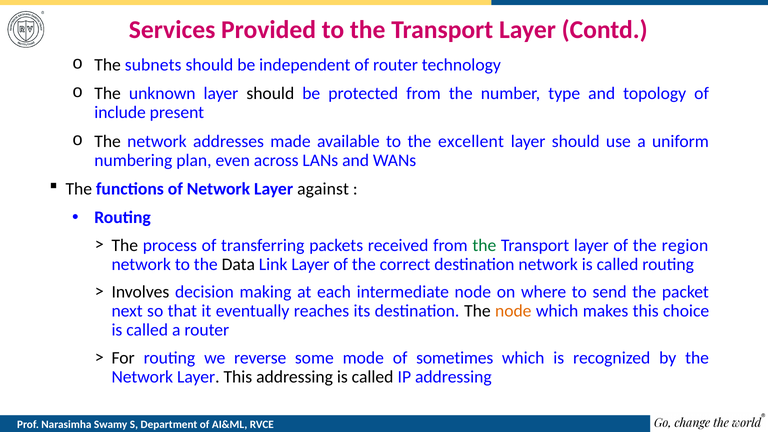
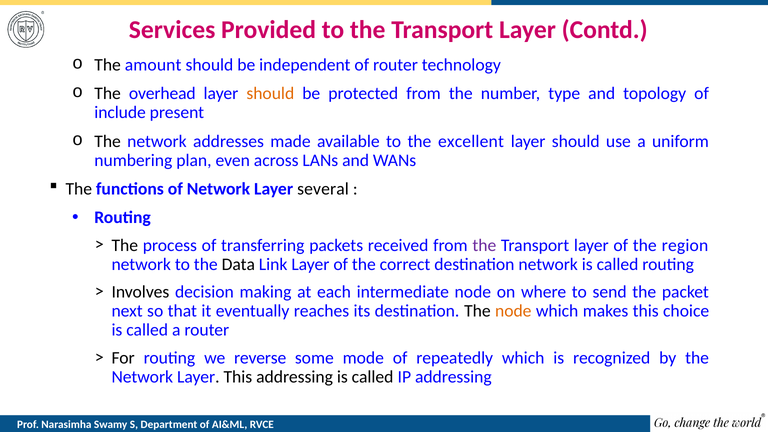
subnets: subnets -> amount (153, 65)
unknown: unknown -> overhead (162, 94)
should colour: black -> orange (270, 94)
against: against -> several (323, 189)
the colour: green -> purple (484, 245)
sometimes: sometimes -> repeatedly (455, 358)
